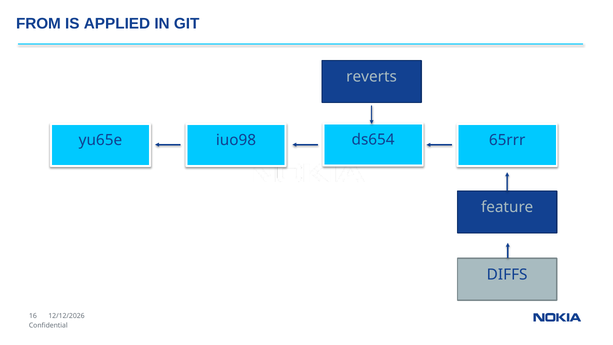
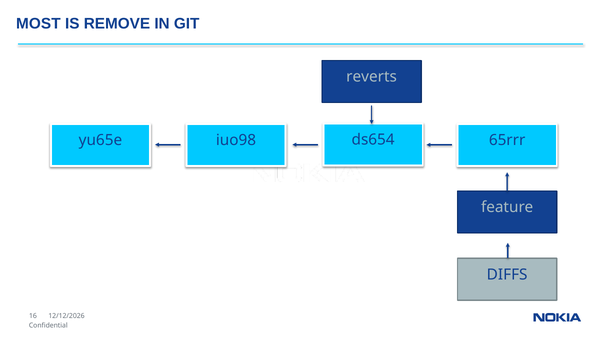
FROM: FROM -> MOST (38, 24)
APPLIED: APPLIED -> REMOVE (117, 24)
